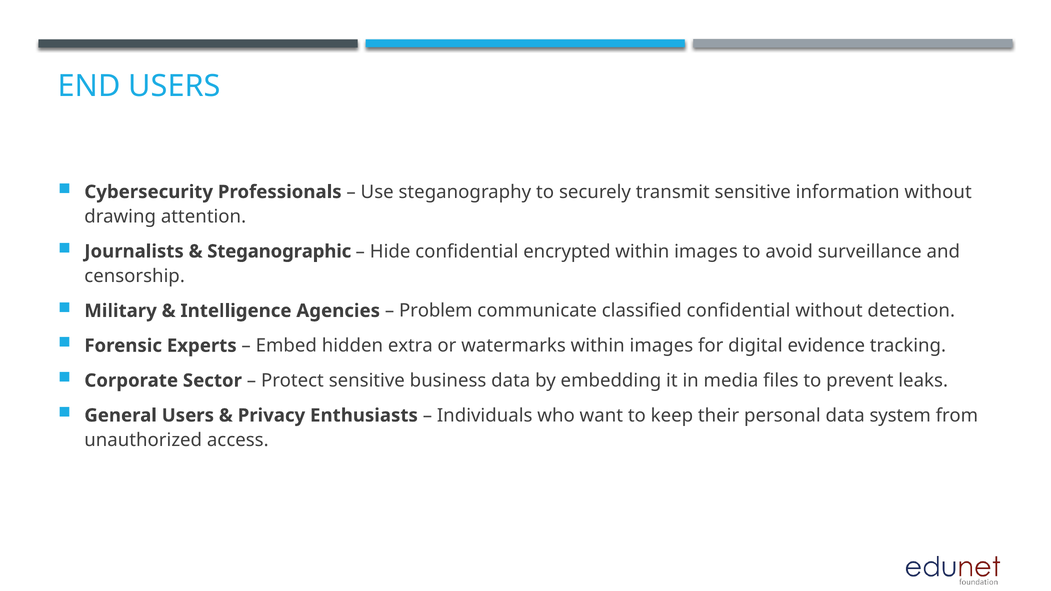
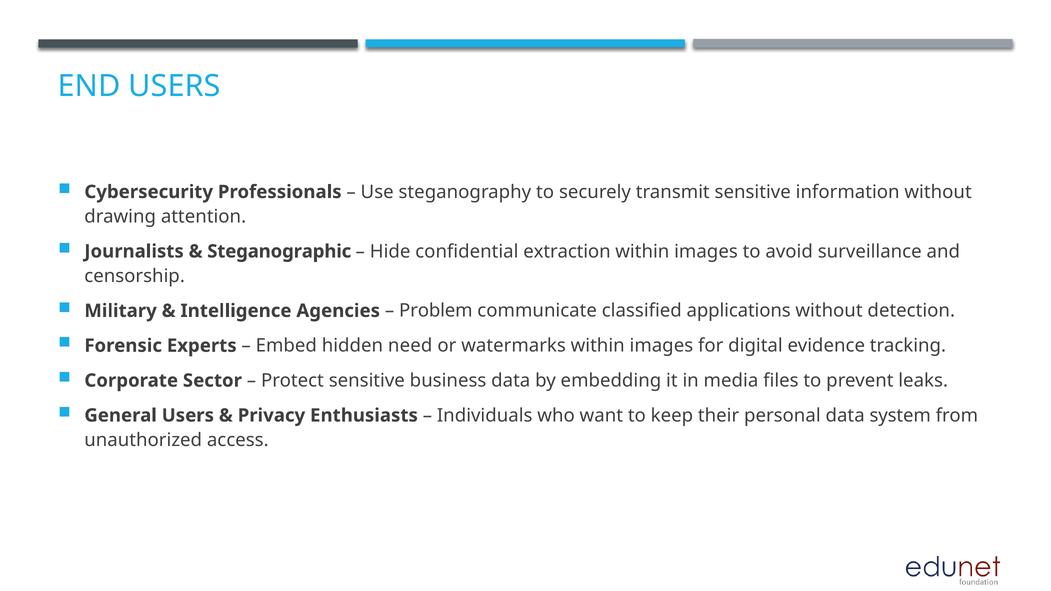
encrypted: encrypted -> extraction (567, 251)
classified confidential: confidential -> applications (739, 311)
extra: extra -> need (410, 346)
